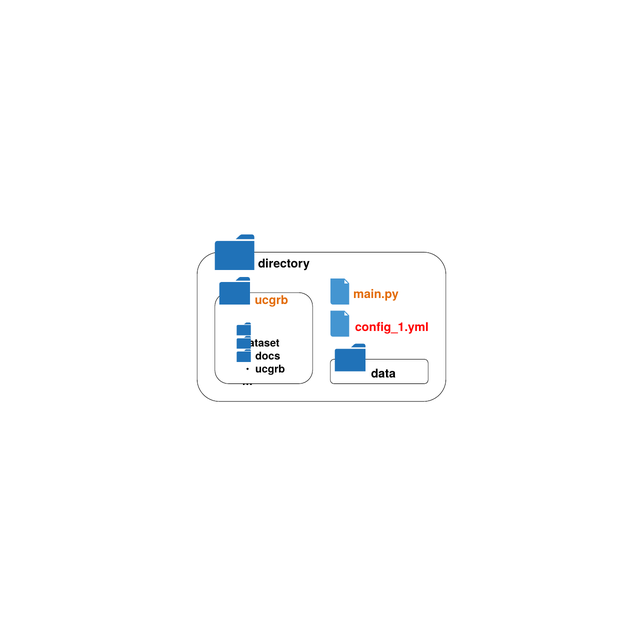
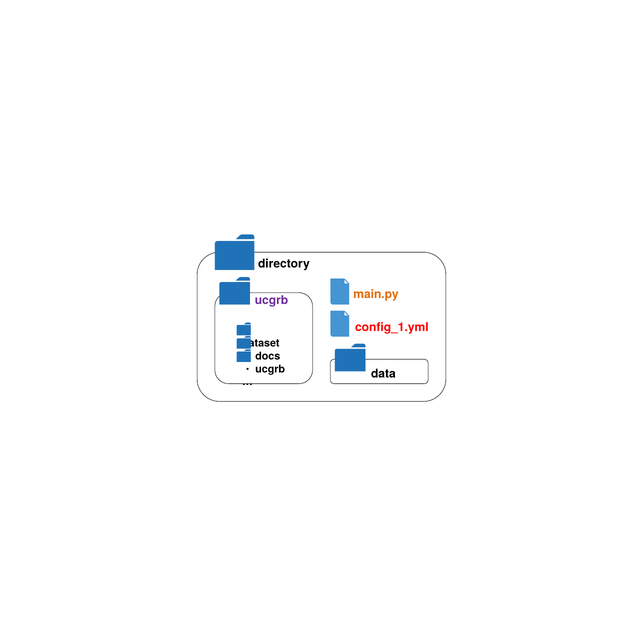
ucgrb colour: orange -> purple (271, 300)
